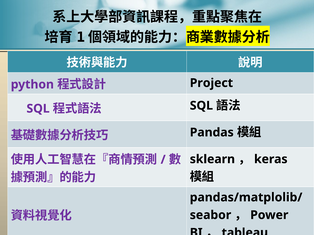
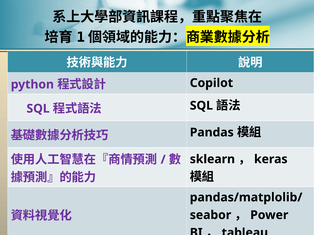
Project: Project -> Copilot (211, 83)
